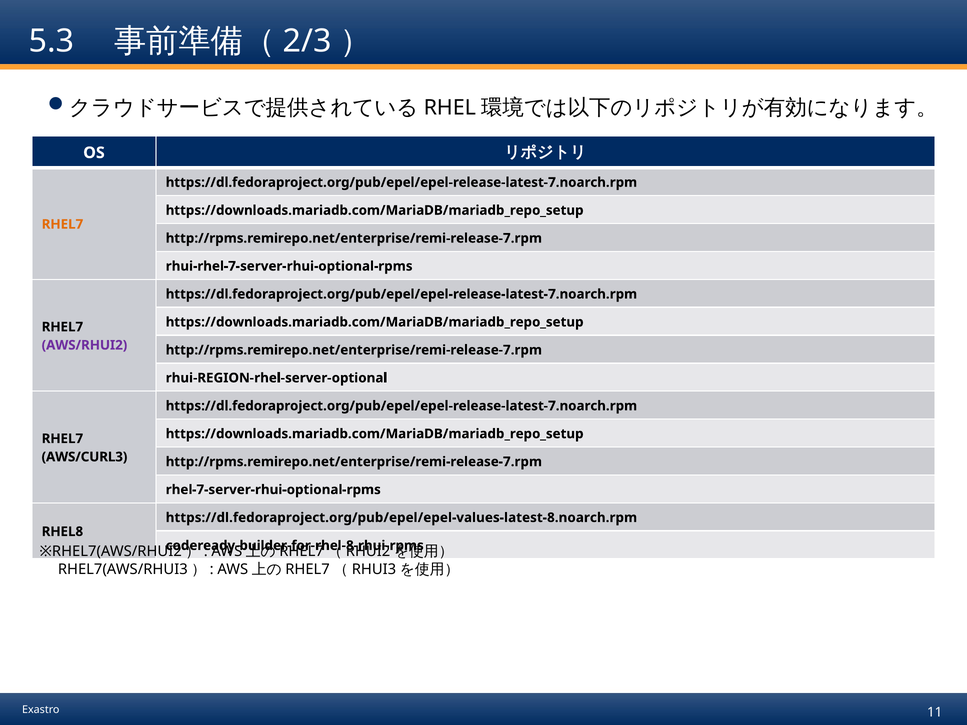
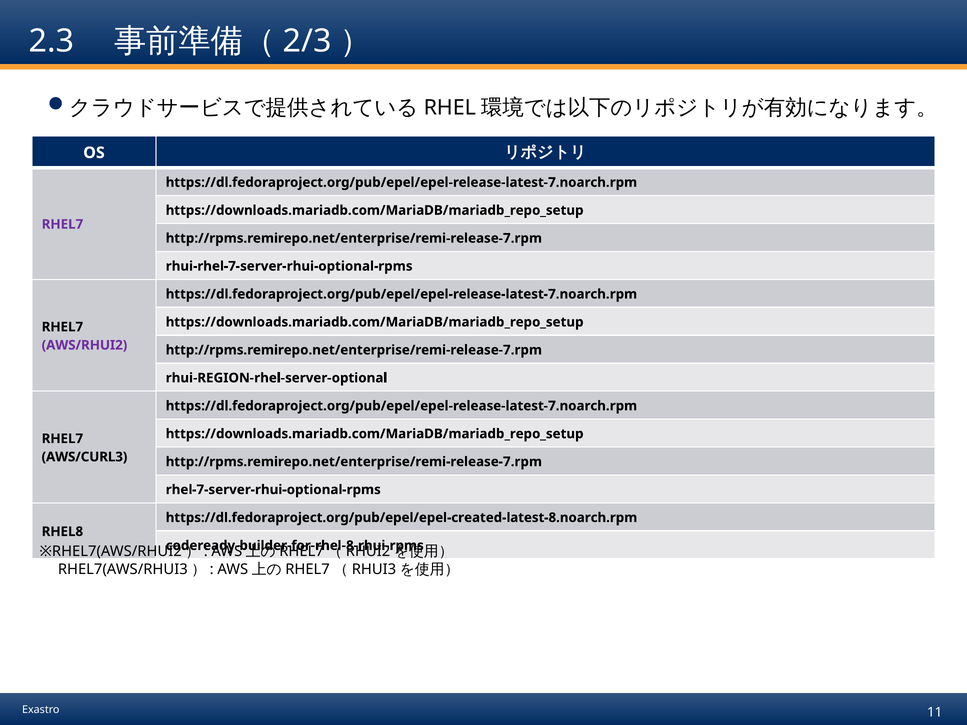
5.3: 5.3 -> 2.3 (51, 41)
RHEL7 colour: orange -> purple (62, 224)
https://dl.fedoraproject.org/pub/epel/epel-values-latest-8.noarch.rpm: https://dl.fedoraproject.org/pub/epel/epel-values-latest-8.noarch.rpm -> https://dl.fedoraproject.org/pub/epel/epel-created-latest-8.noarch.rpm (401, 518)
